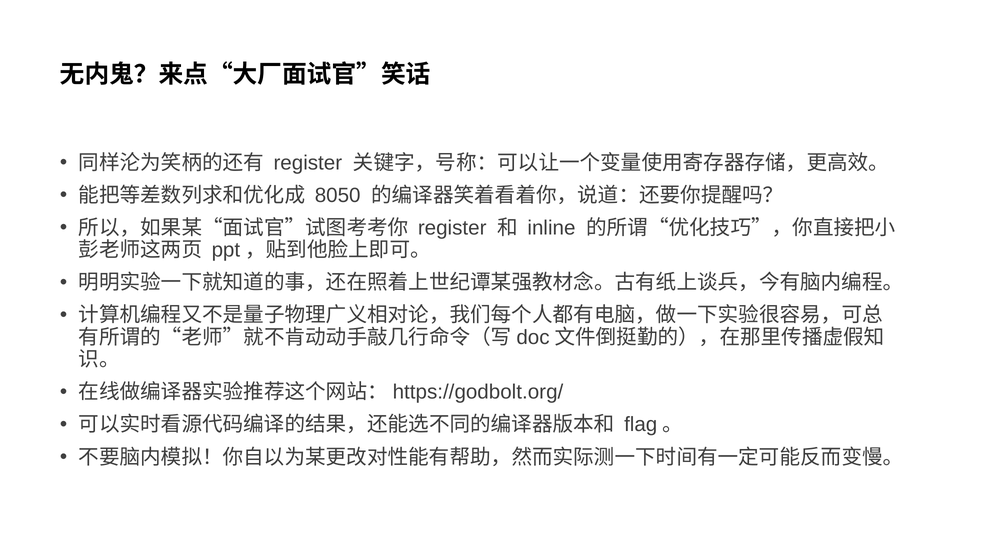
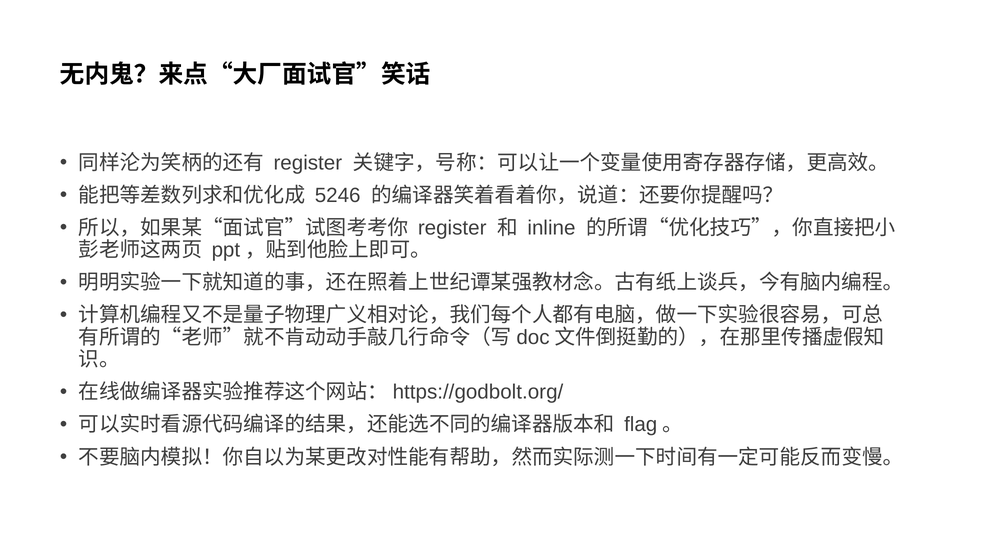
8050: 8050 -> 5246 (338, 195)
